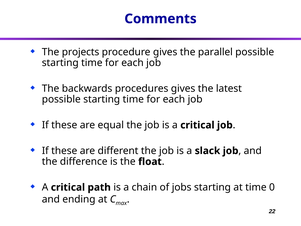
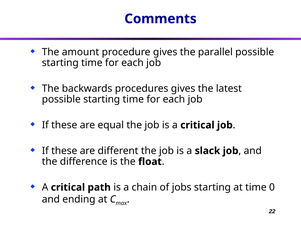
projects: projects -> amount (81, 52)
